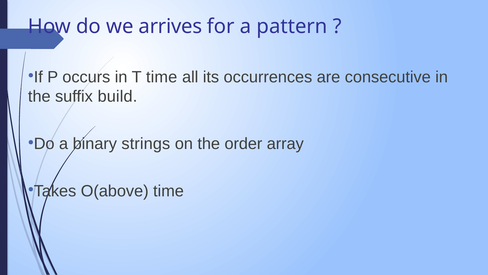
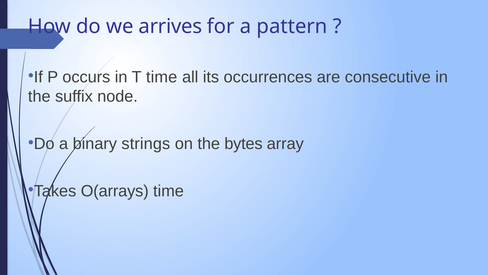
build: build -> node (118, 96)
order: order -> bytes (243, 144)
O(above: O(above -> O(arrays (115, 191)
